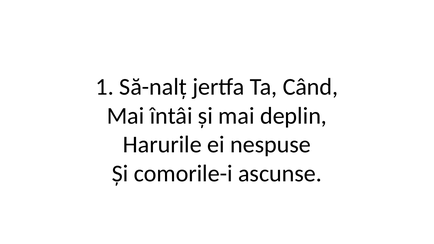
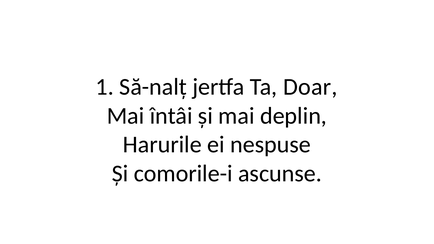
Când: Când -> Doar (310, 87)
